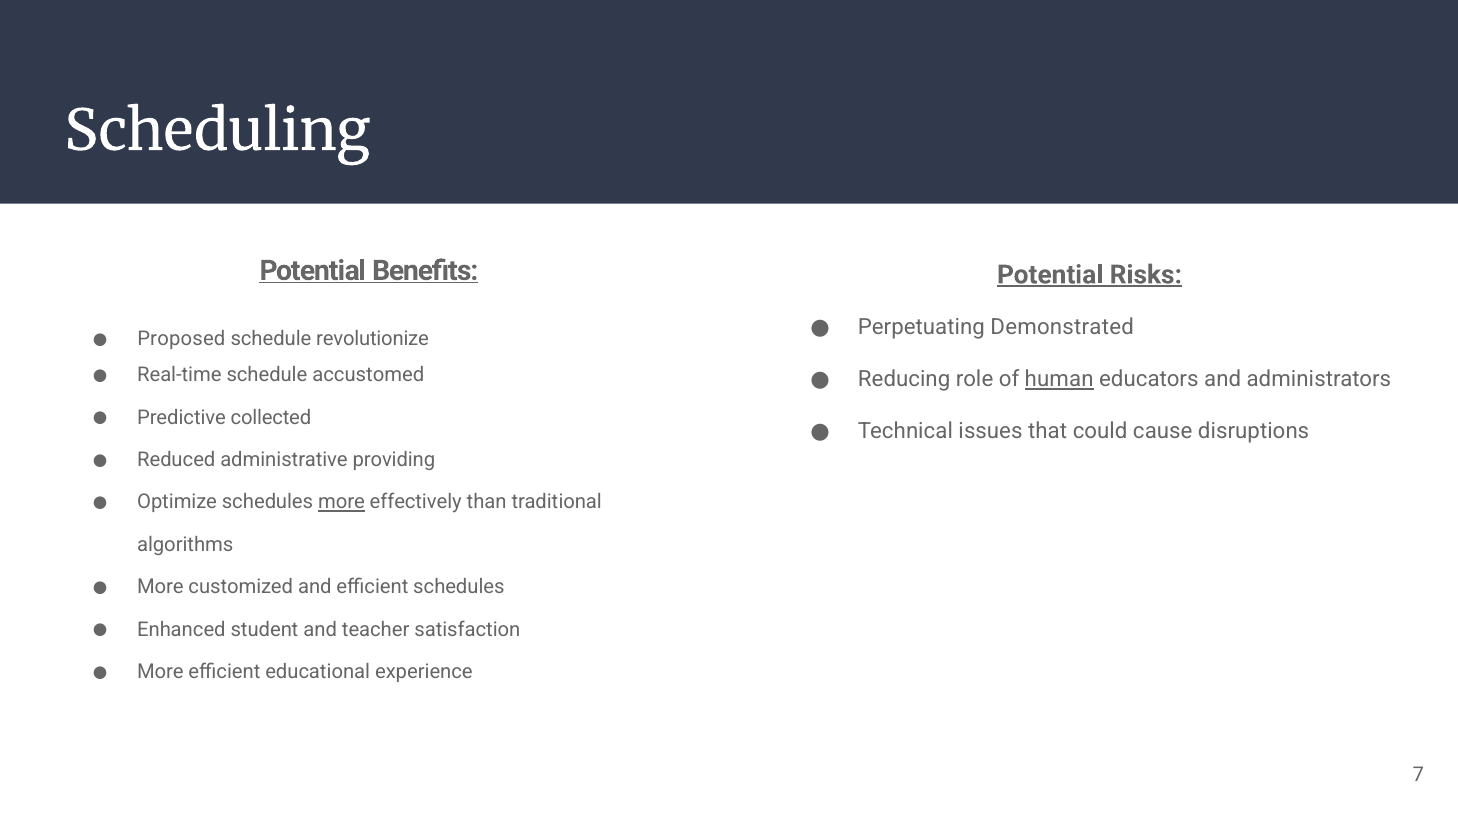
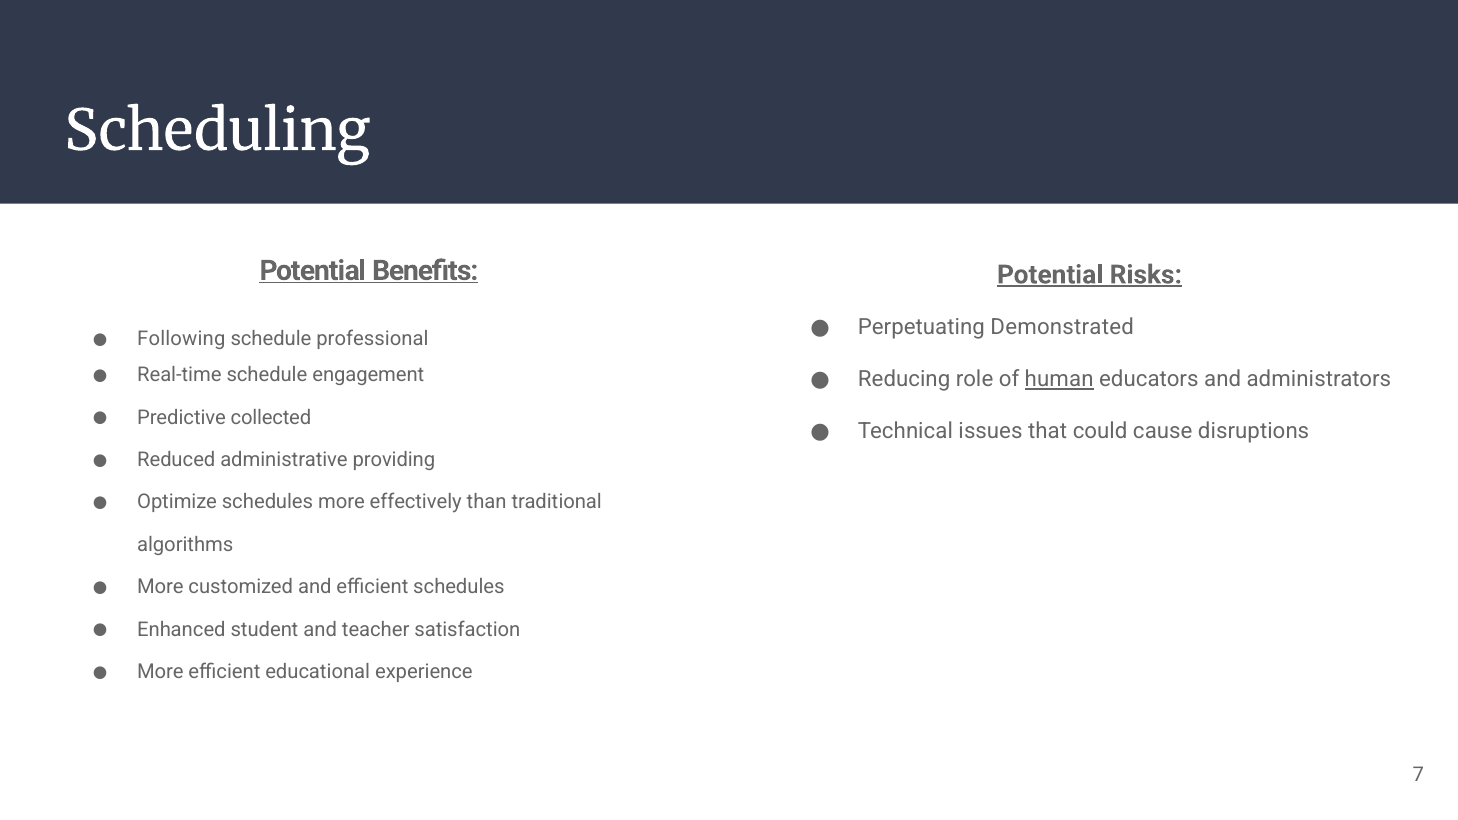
Proposed: Proposed -> Following (181, 339)
revolutionize: revolutionize -> professional (372, 339)
accustomed: accustomed -> engagement (368, 375)
more underline: present -> none (341, 502)
